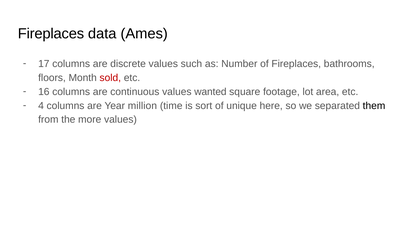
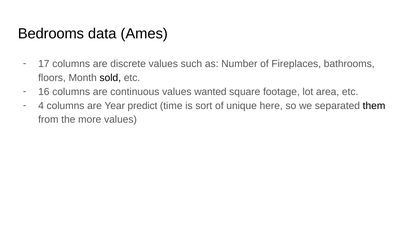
Fireplaces: Fireplaces -> Bedrooms (51, 34)
sold colour: red -> black (110, 78)
million: million -> predict (142, 106)
